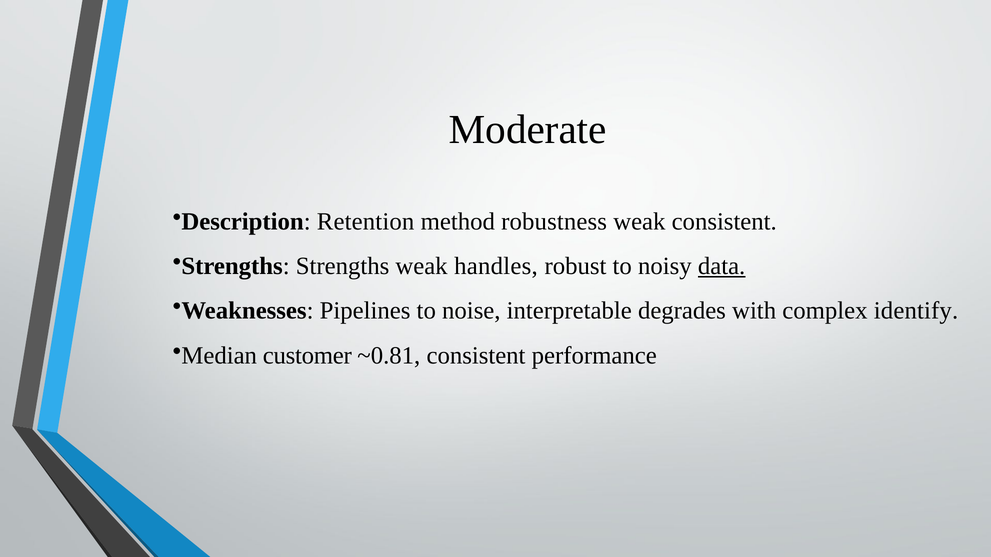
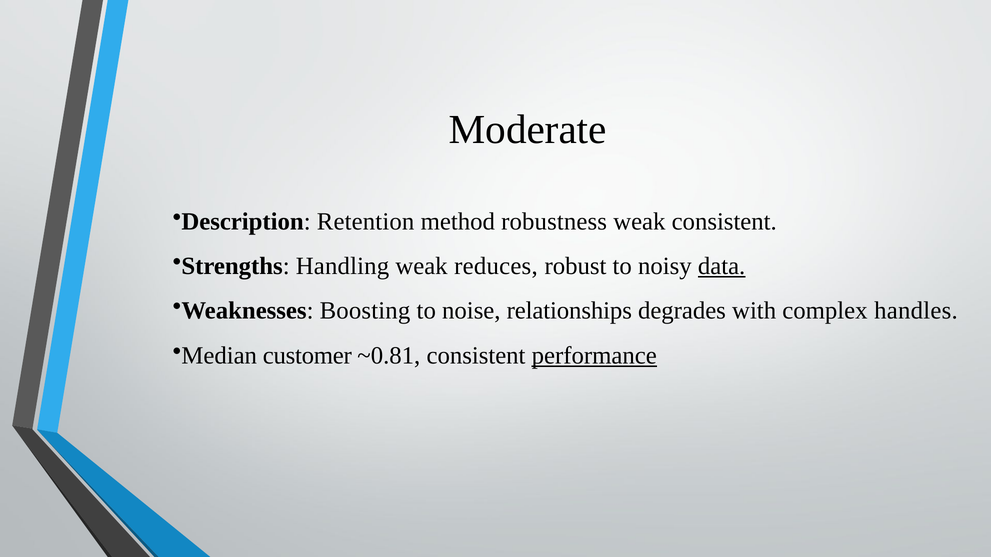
Strengths Strengths: Strengths -> Handling (342, 266)
handles: handles -> reduces (496, 266)
Pipelines: Pipelines -> Boosting (365, 311)
interpretable: interpretable -> relationships (569, 311)
identify: identify -> handles (916, 311)
performance underline: none -> present (594, 356)
